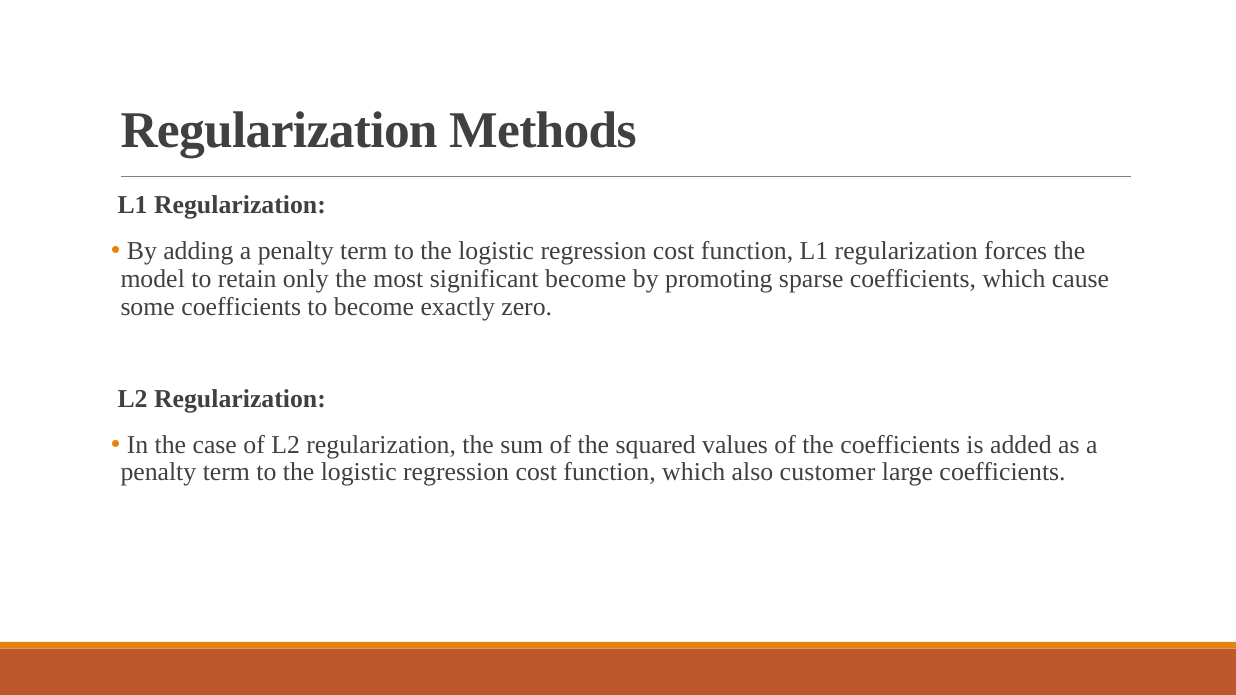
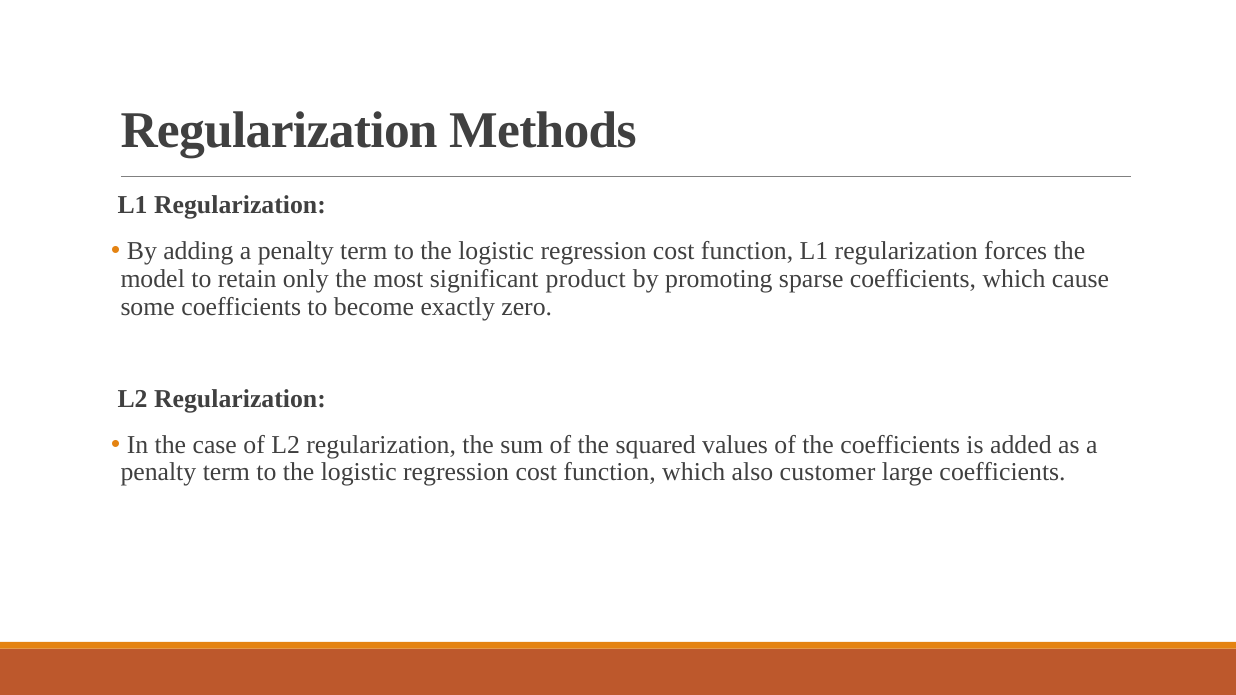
significant become: become -> product (586, 279)
